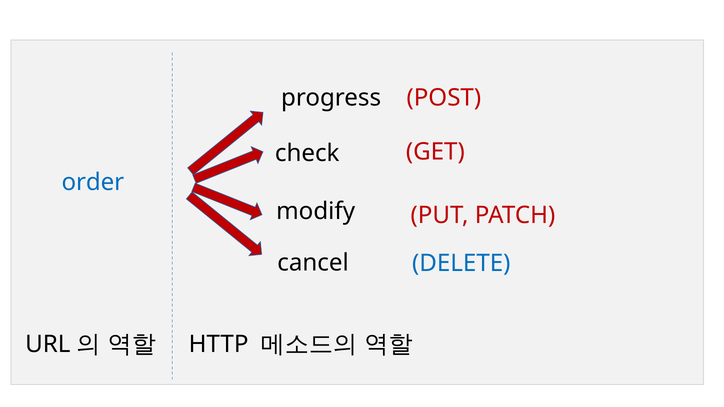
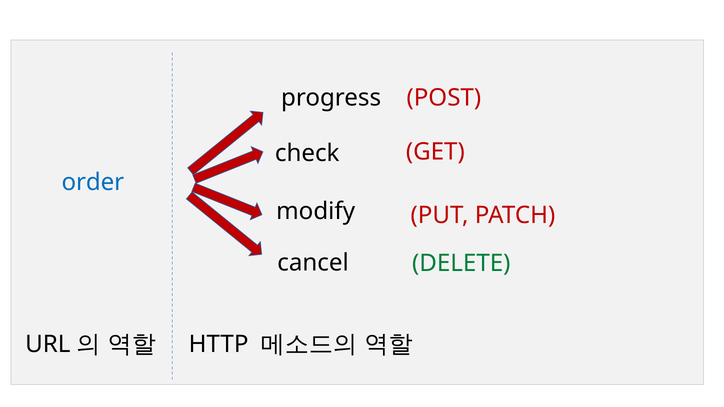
DELETE colour: blue -> green (461, 264)
